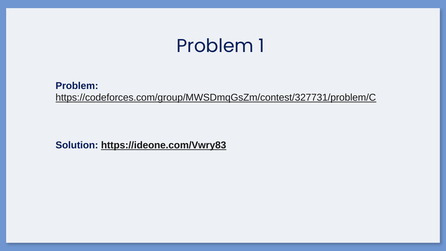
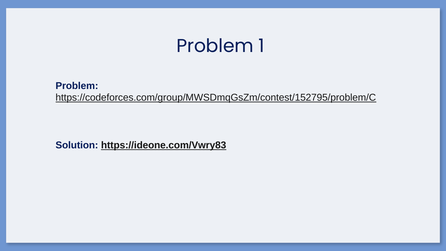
https://codeforces.com/group/MWSDmqGsZm/contest/327731/problem/C: https://codeforces.com/group/MWSDmqGsZm/contest/327731/problem/C -> https://codeforces.com/group/MWSDmqGsZm/contest/152795/problem/C (216, 98)
